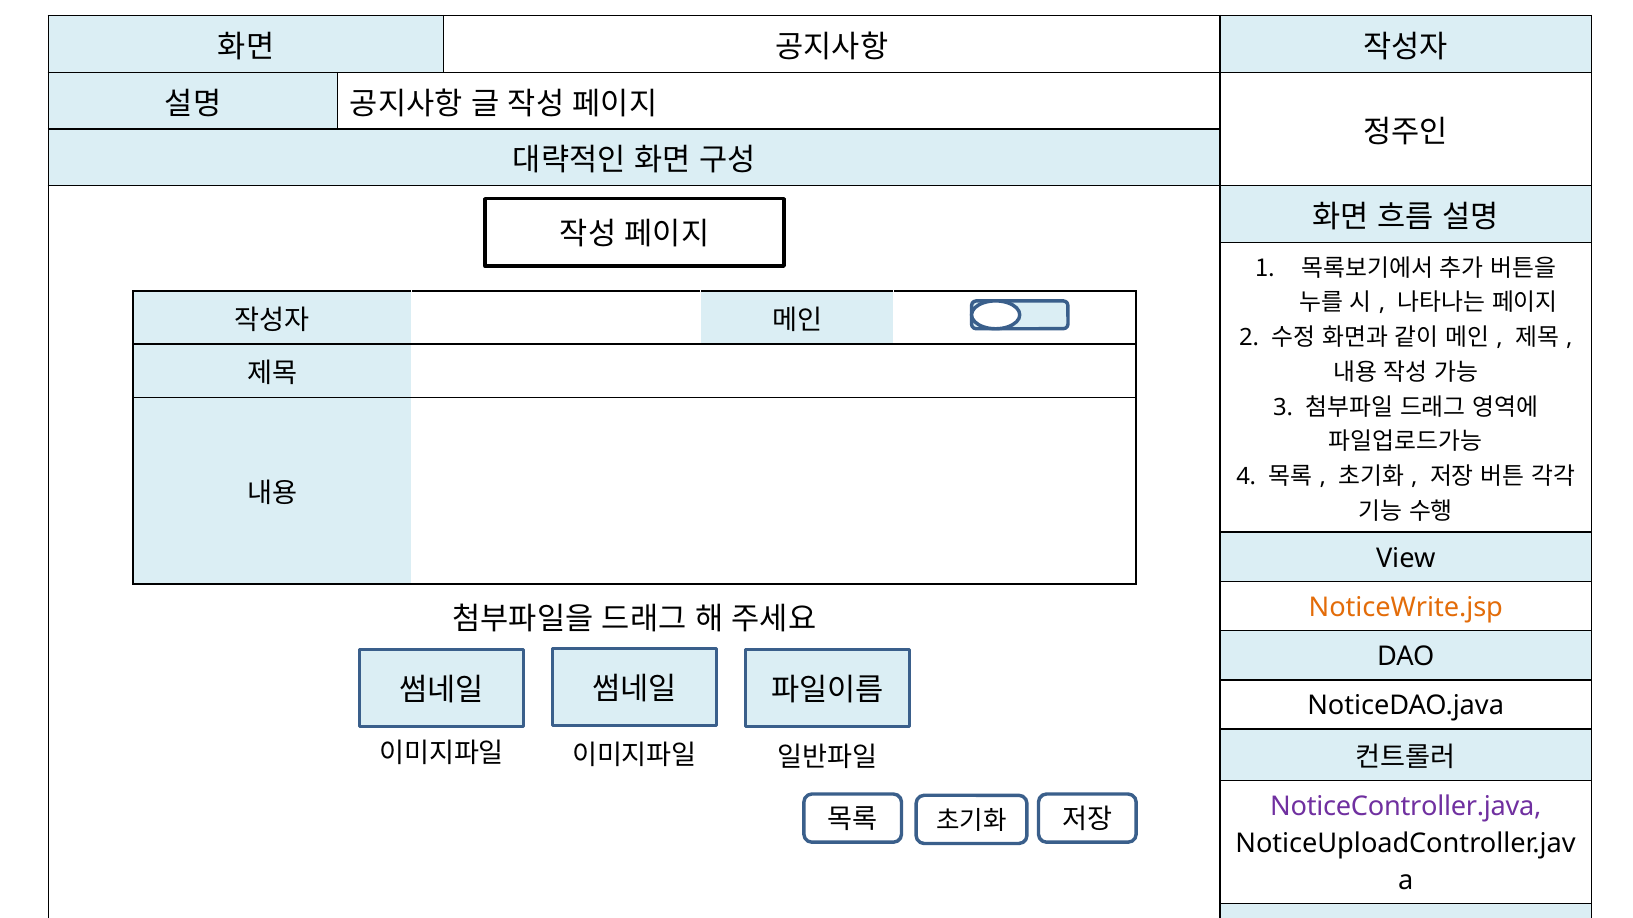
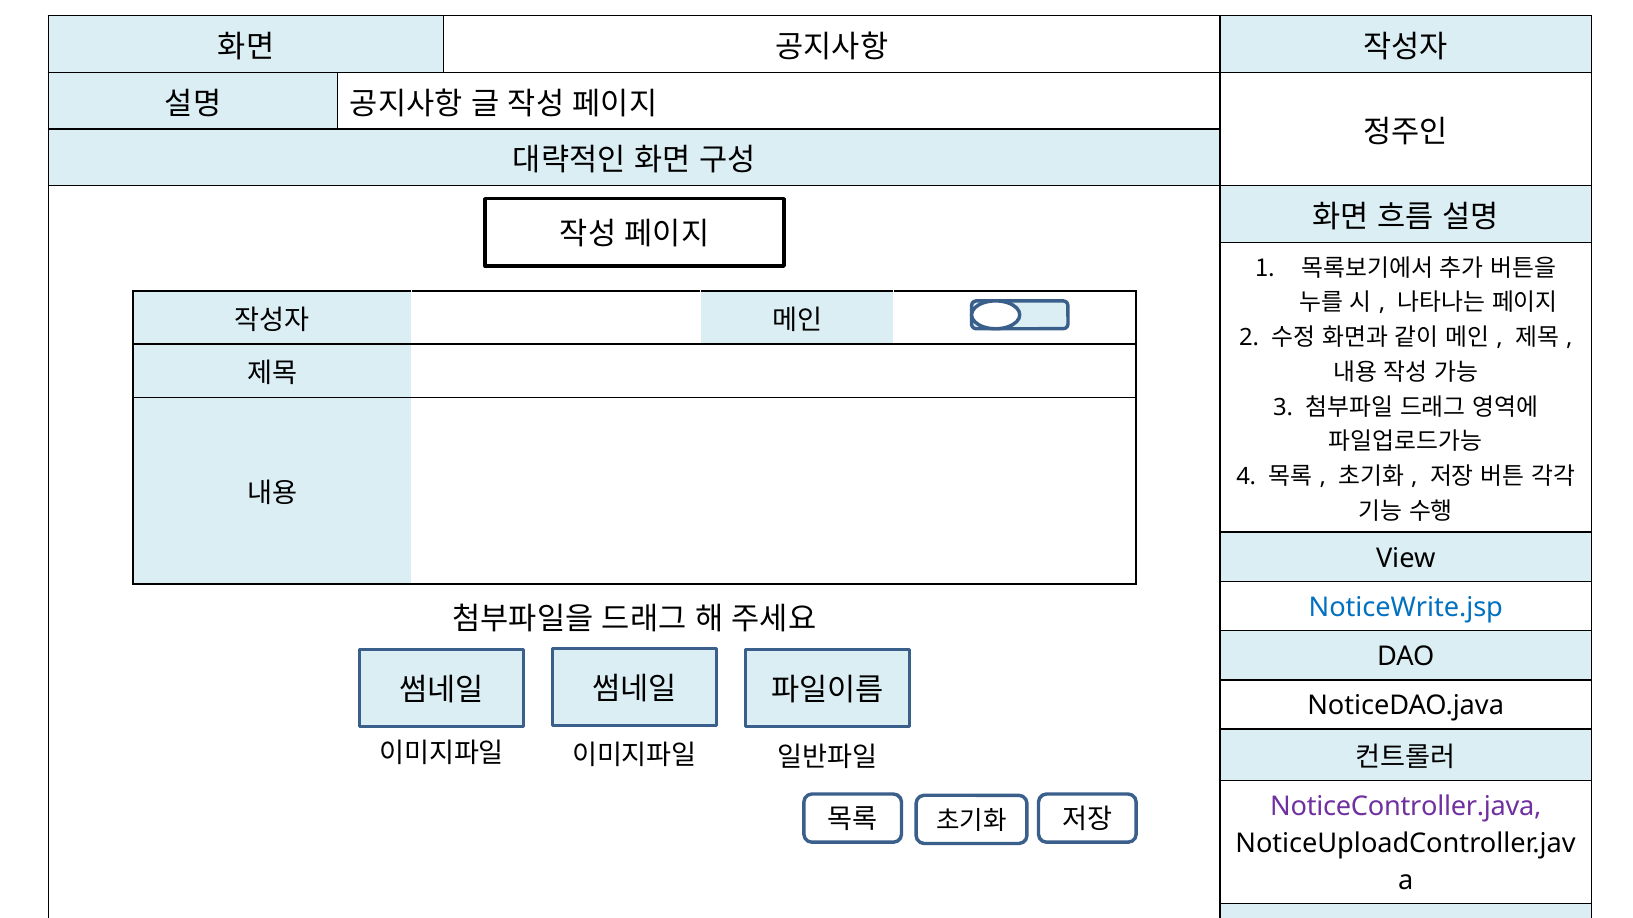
NoticeWrite.jsp colour: orange -> blue (1406, 608)
